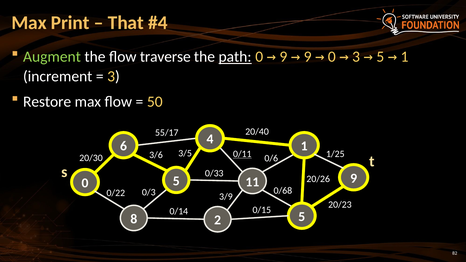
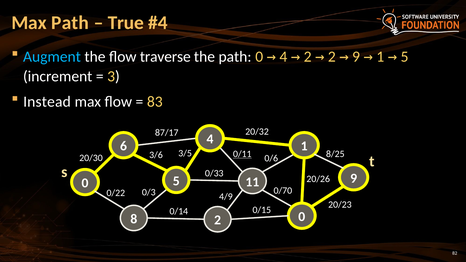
Max Print: Print -> Path (70, 23)
That: That -> True (126, 23)
Augment colour: light green -> light blue (52, 57)
path underline: present -> none (235, 57)
9: 9 -> 4 (283, 57)
9: 9 -> 2 (308, 57)
0: 0 -> 2 (332, 57)
3: 3 -> 9 (356, 57)
5: 5 -> 1 (380, 57)
1: 1 -> 5 (405, 57)
Restore: Restore -> Instead (47, 102)
50: 50 -> 83 (155, 102)
20/40: 20/40 -> 20/32 (257, 132)
55/17: 55/17 -> 87/17 (167, 133)
1/25: 1/25 -> 8/25 (335, 154)
0/68: 0/68 -> 0/70 (283, 191)
3/9: 3/9 -> 4/9 (226, 197)
2 5: 5 -> 0 (302, 217)
